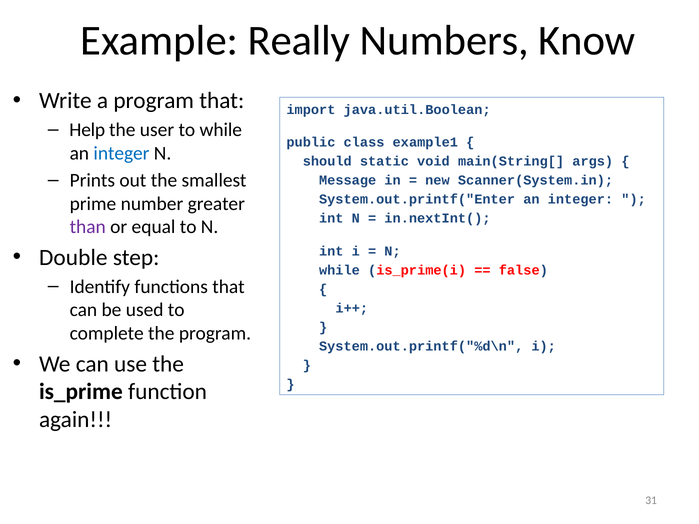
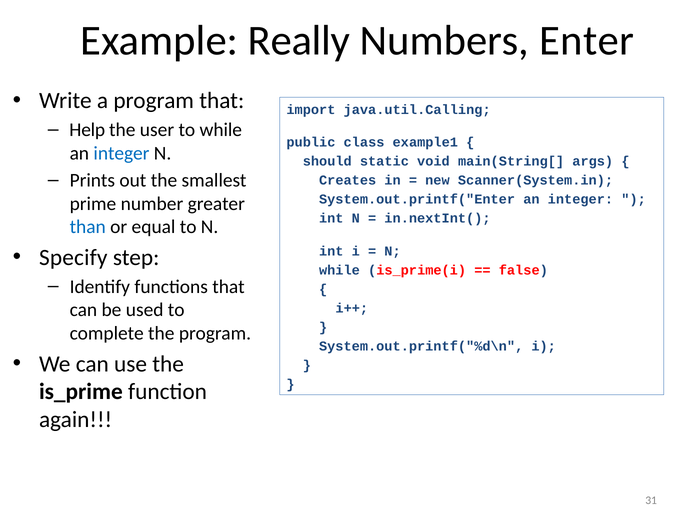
Know: Know -> Enter (587, 41)
java.util.Boolean: java.util.Boolean -> java.util.Calling (417, 110)
Message: Message -> Creates (348, 180)
than colour: purple -> blue (88, 227)
Double: Double -> Specify (73, 258)
